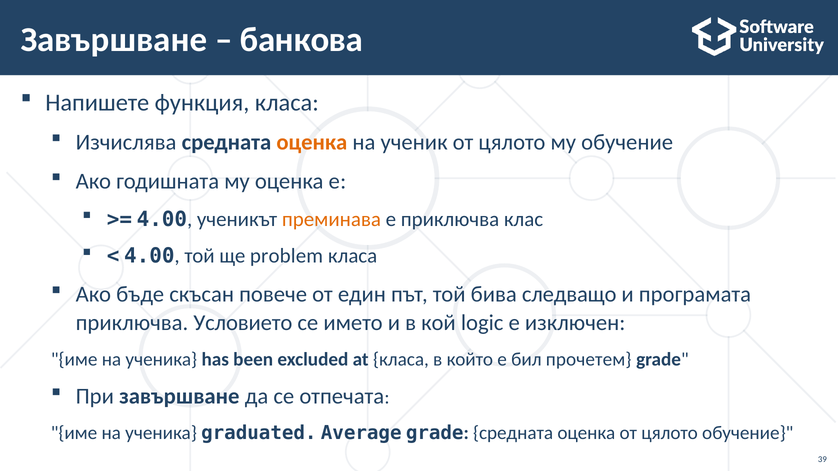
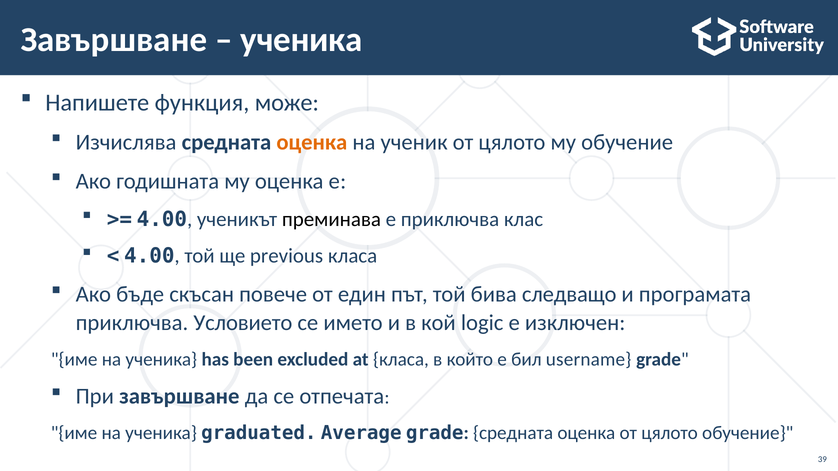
банкова: банкова -> ученика (301, 40)
функция класа: класа -> може (287, 103)
преминава colour: orange -> black (331, 219)
problem: problem -> previous (287, 256)
прочетем: прочетем -> username (589, 360)
